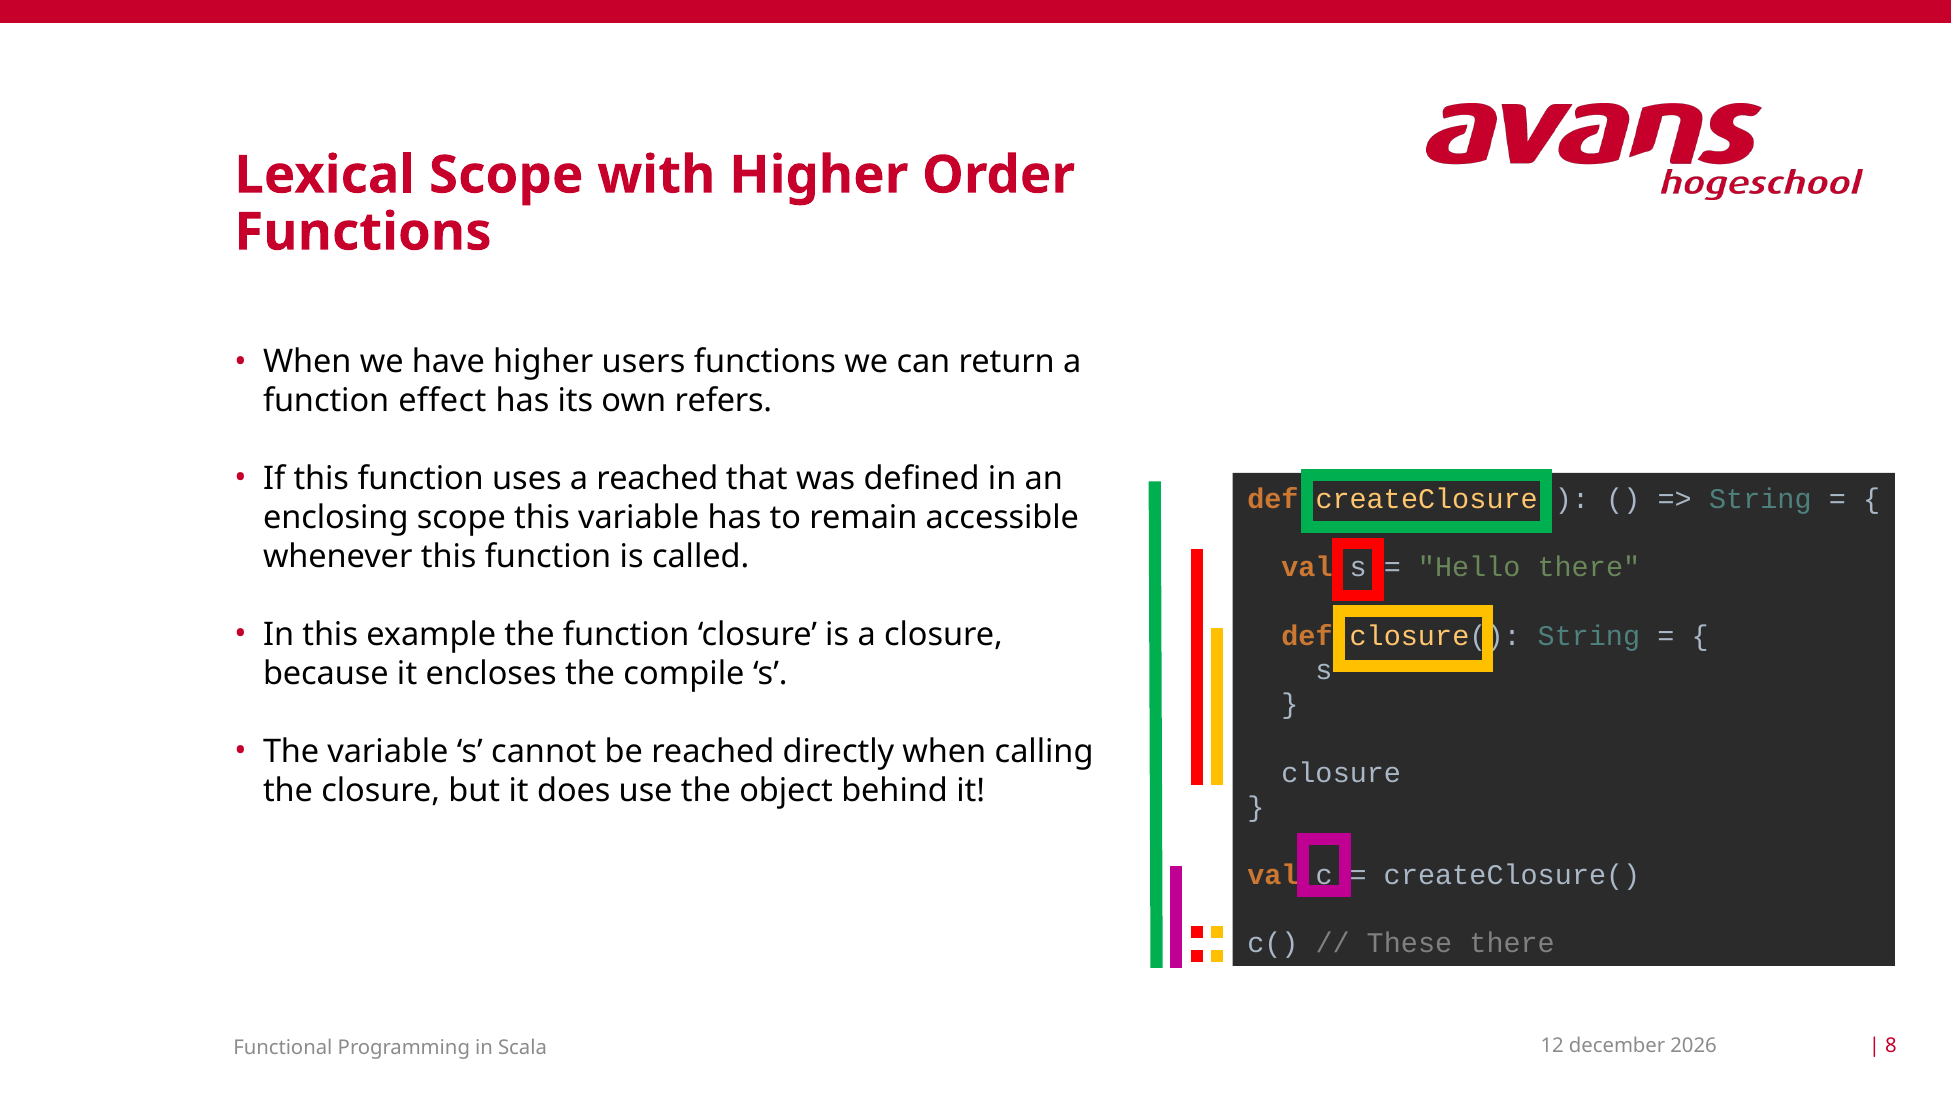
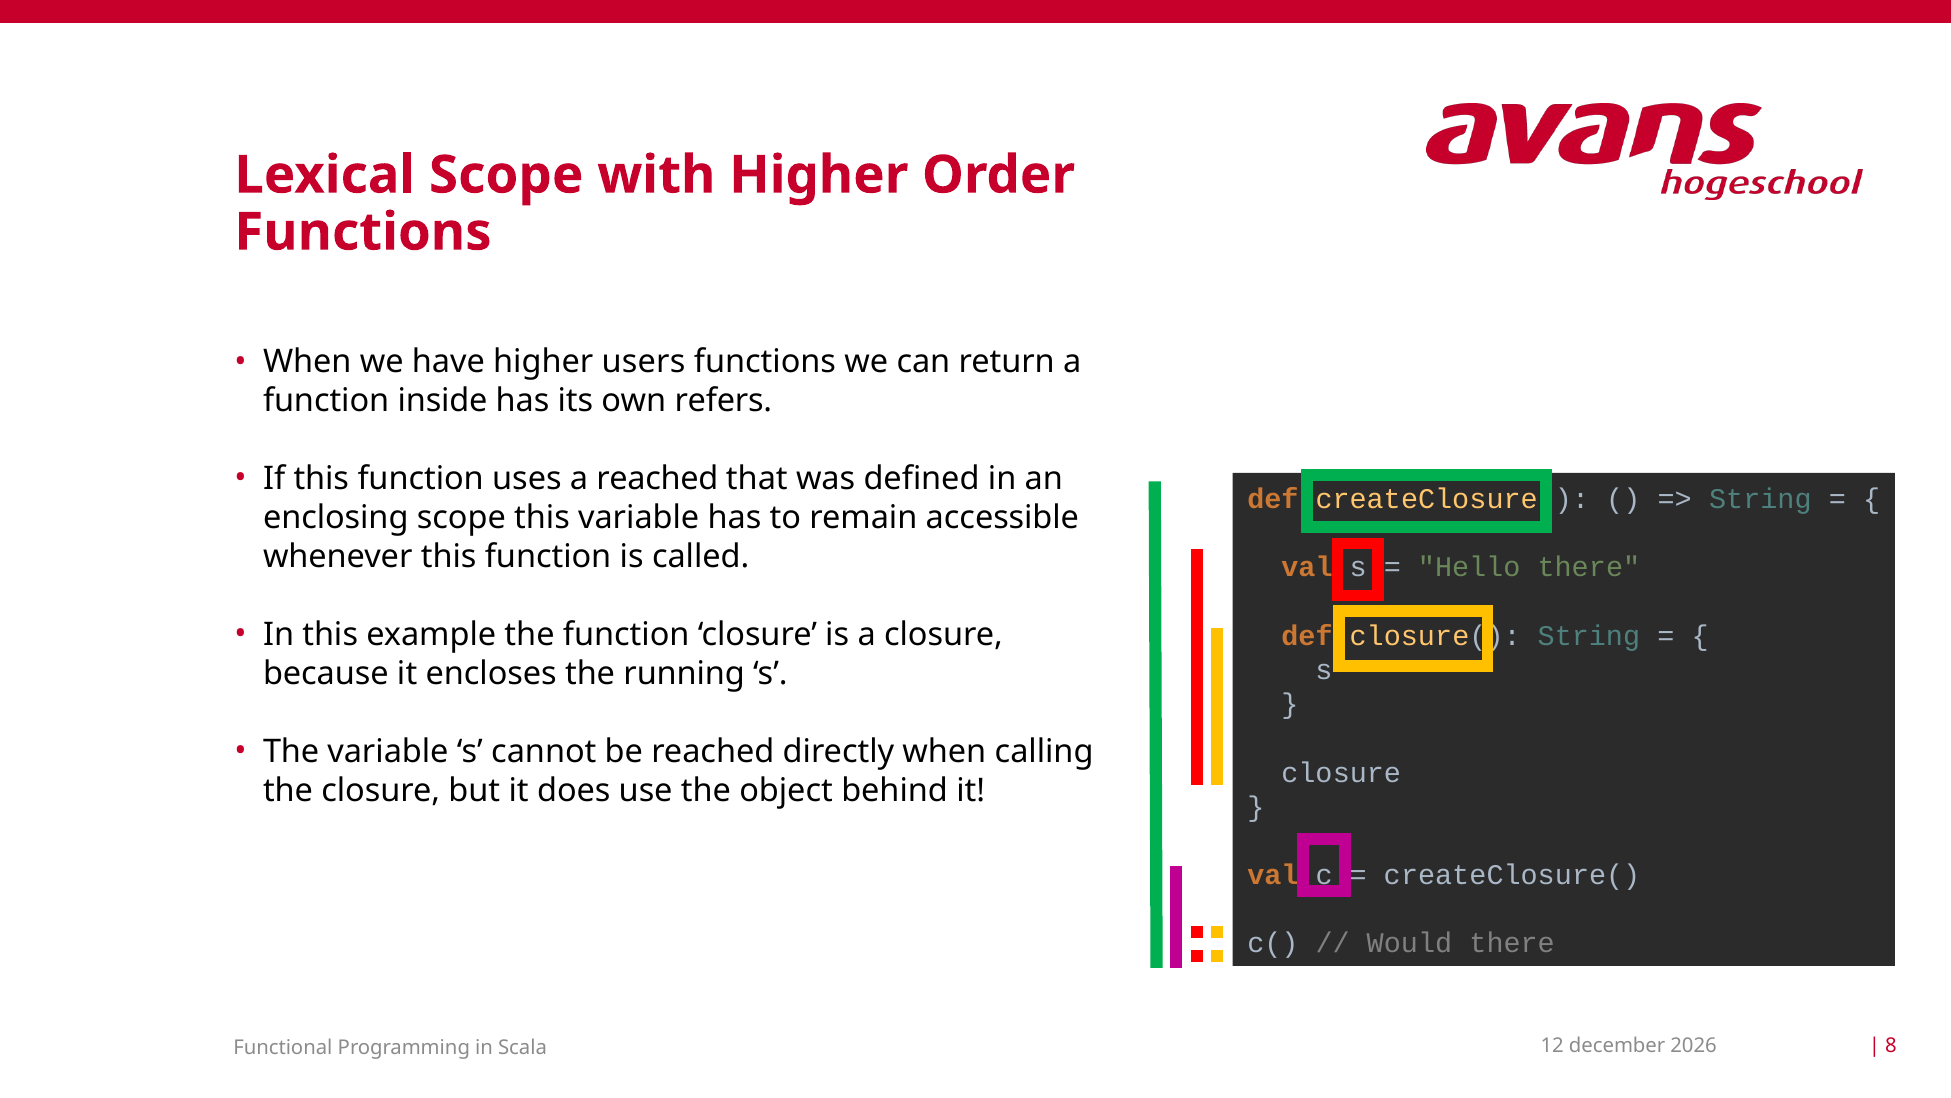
effect: effect -> inside (443, 401)
compile: compile -> running (684, 673)
These: These -> Would (1409, 943)
